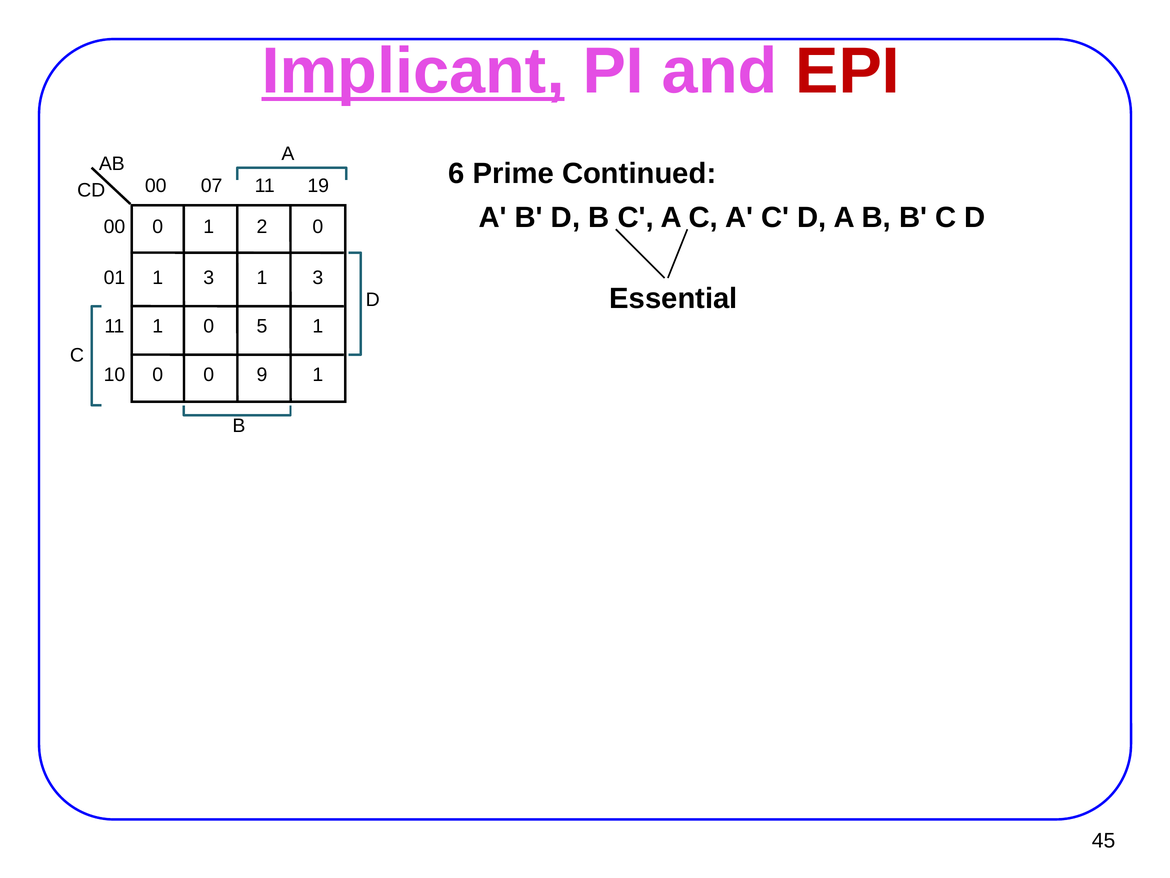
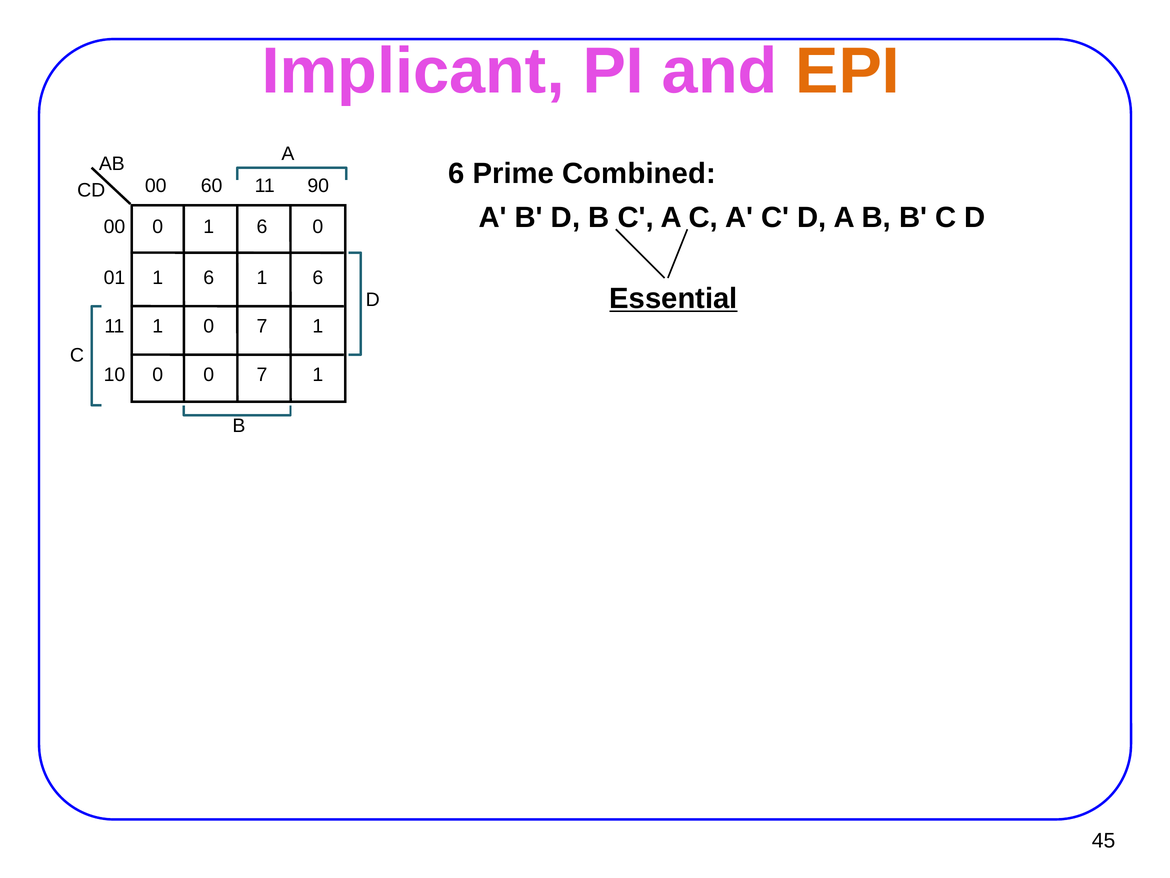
Implicant underline: present -> none (413, 71)
EPI colour: red -> orange (848, 71)
Continued: Continued -> Combined (639, 173)
07: 07 -> 60 (212, 185)
19: 19 -> 90 (318, 185)
2: 2 -> 6 (262, 227)
3: 3 -> 6 (209, 277)
3: 3 -> 6 (318, 277)
Essential underline: none -> present (673, 299)
1 0 5: 5 -> 7 (262, 326)
0 0 9: 9 -> 7 (262, 375)
